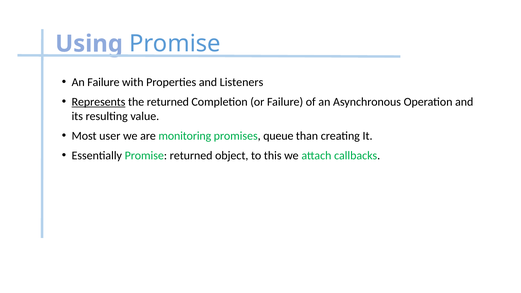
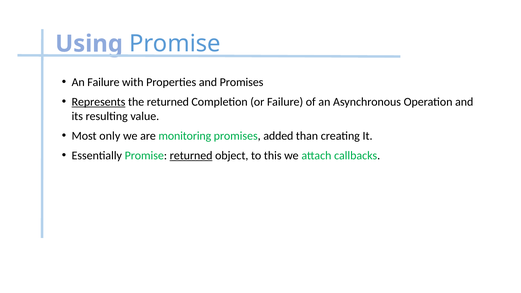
and Listeners: Listeners -> Promises (242, 82)
user: user -> only (110, 136)
queue: queue -> added (278, 136)
returned underline: none -> present (191, 156)
